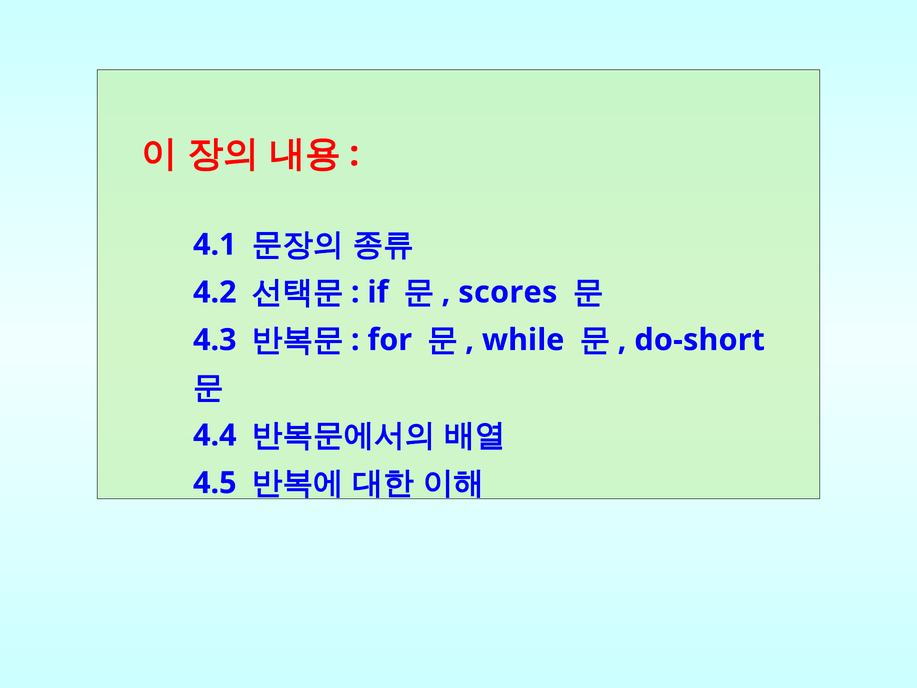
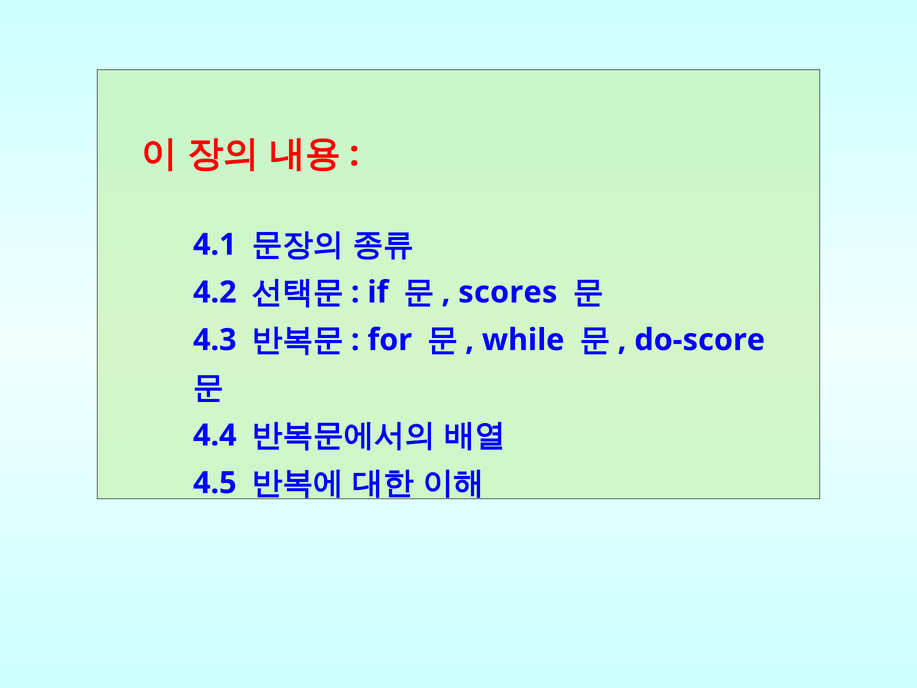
do-short: do-short -> do-score (700, 340)
